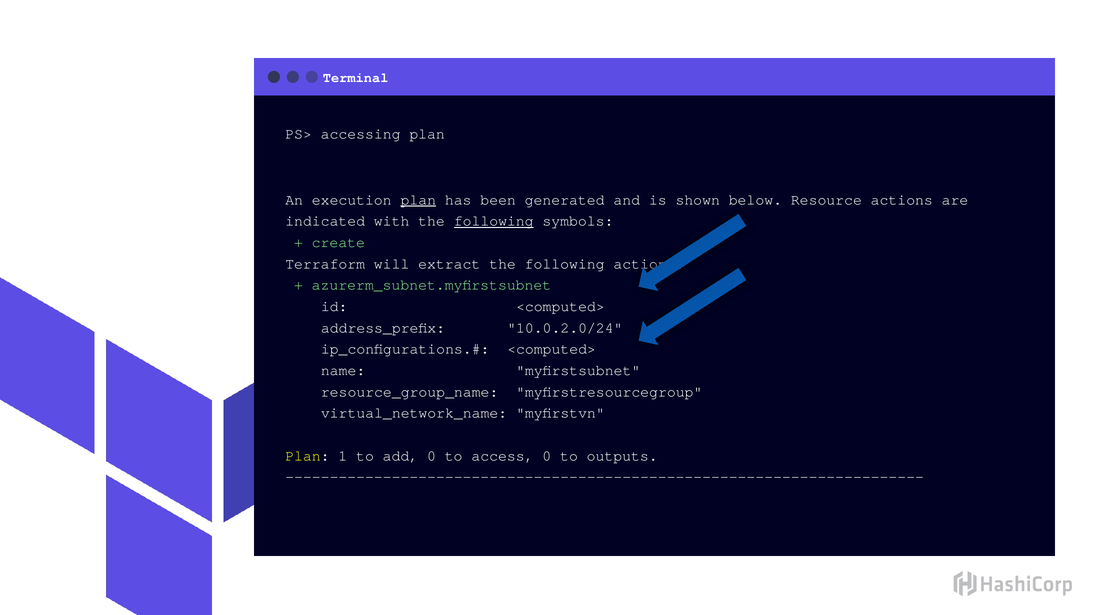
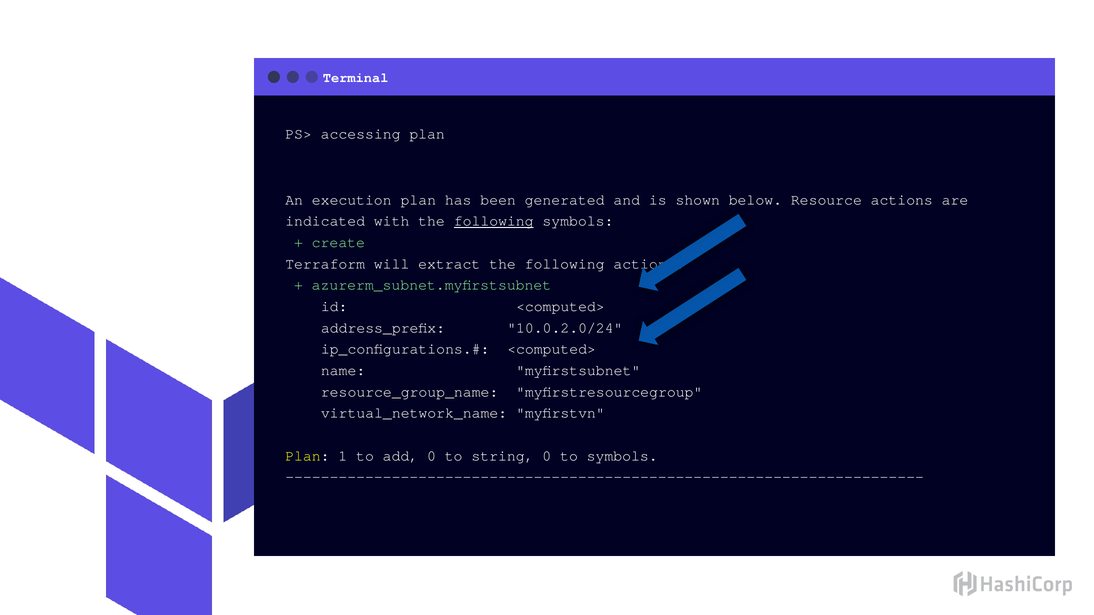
plan underline: present -> none (418, 200)
access: access -> string (502, 456)
to outputs: outputs -> symbols (622, 456)
